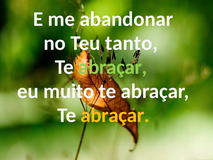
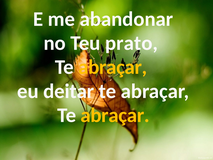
tanto: tanto -> prato (131, 43)
abraçar colour: light green -> yellow (113, 67)
muito: muito -> deitar (69, 91)
